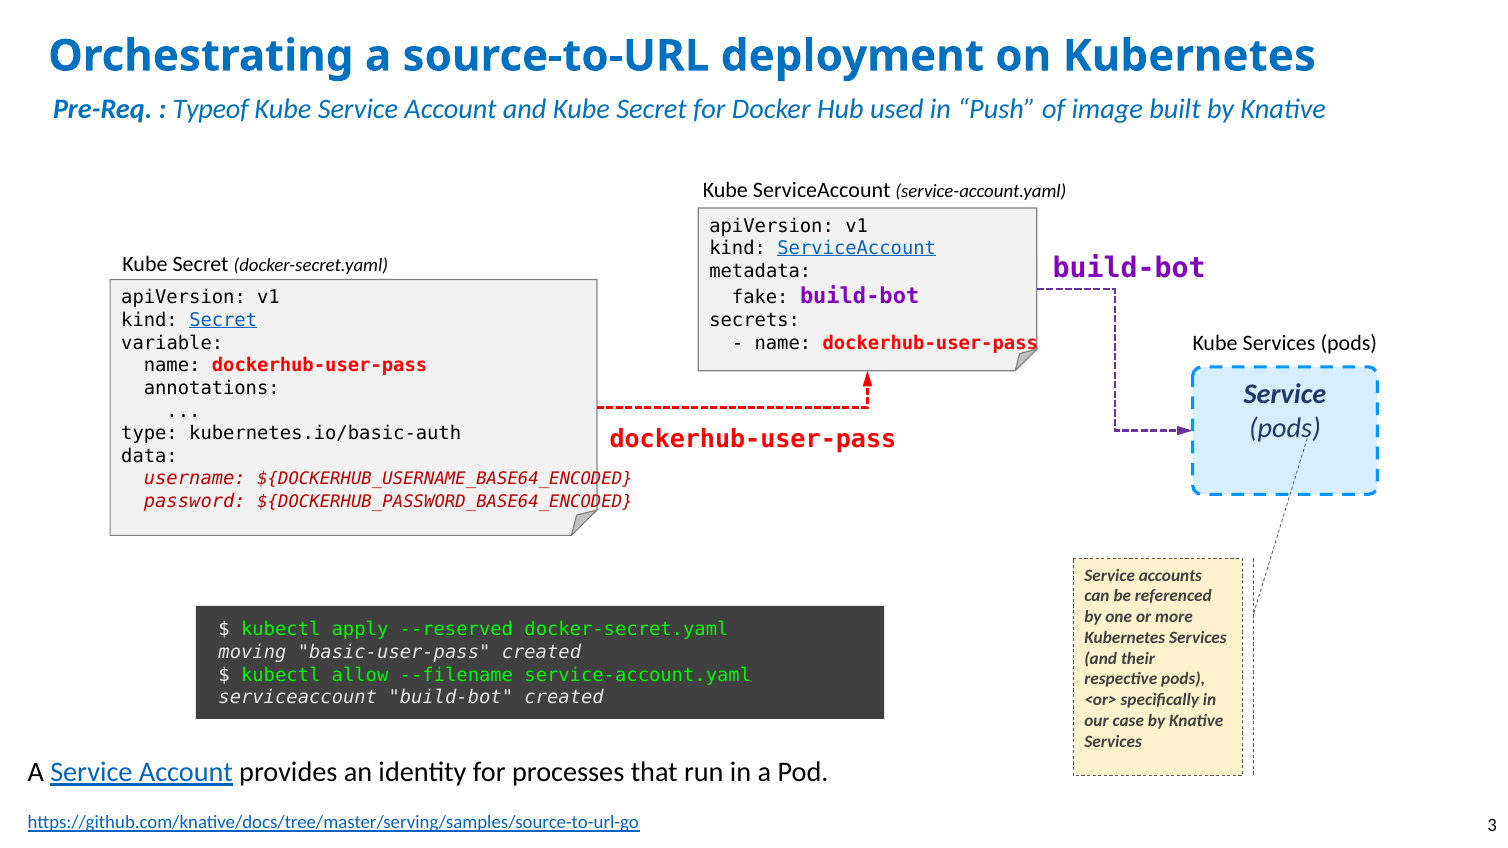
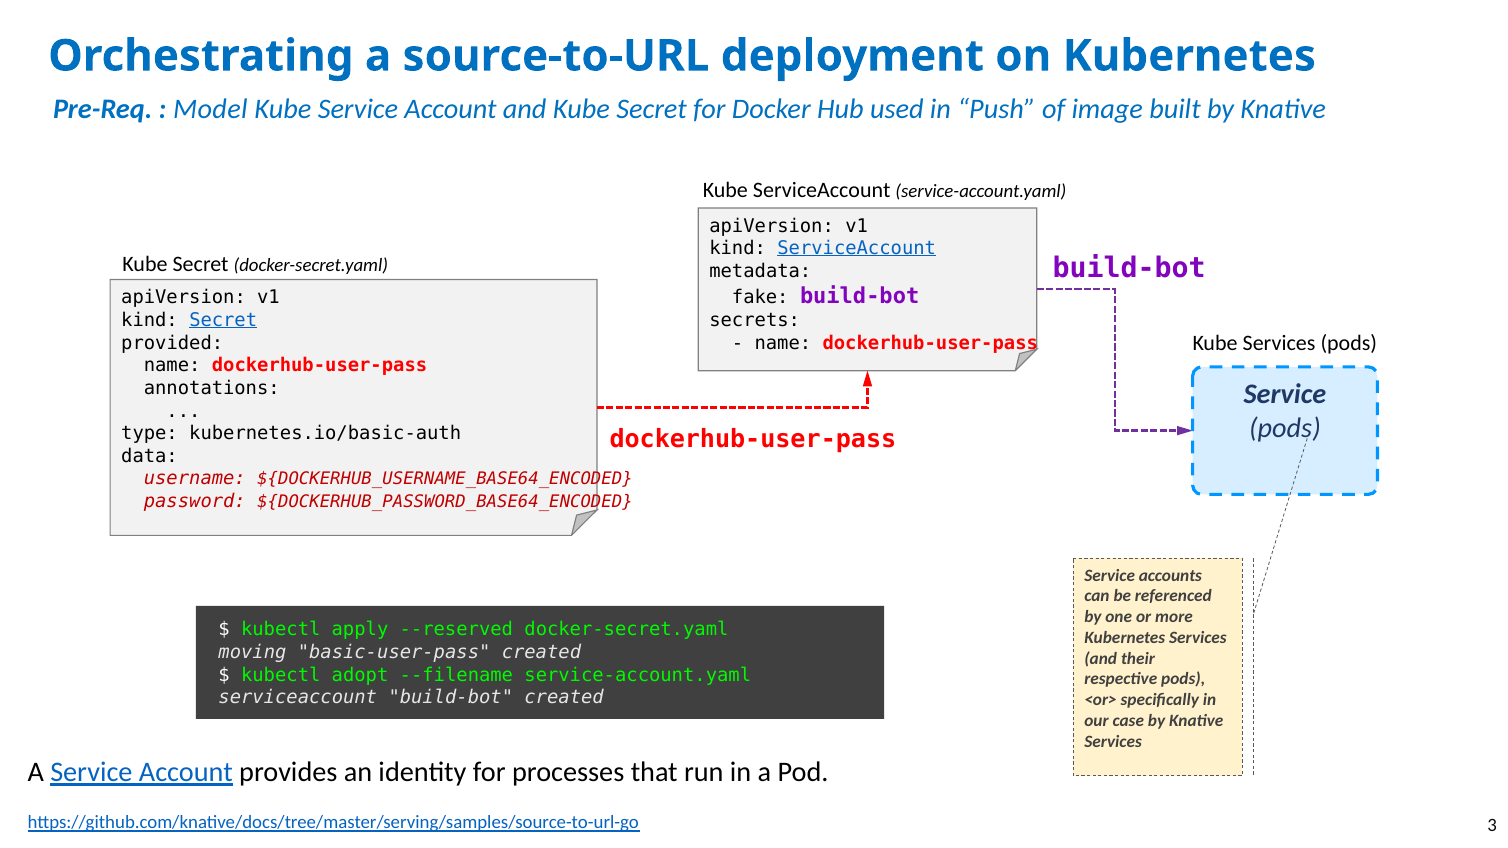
Typeof: Typeof -> Model (210, 109)
variable: variable -> provided (172, 343)
allow: allow -> adopt (360, 675)
